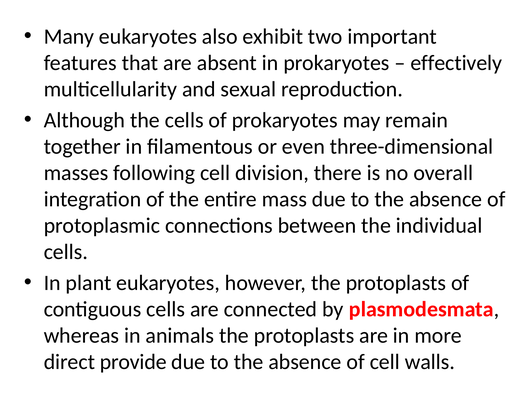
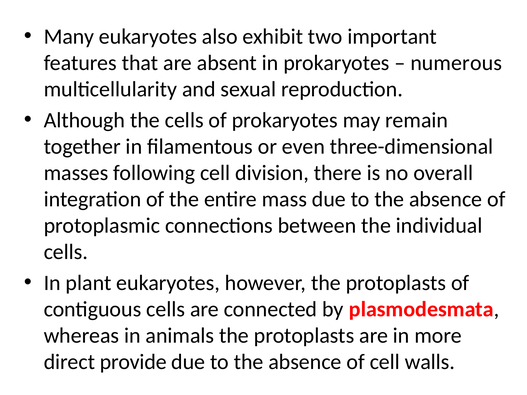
effectively: effectively -> numerous (456, 63)
